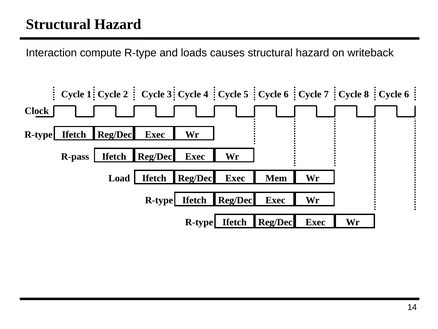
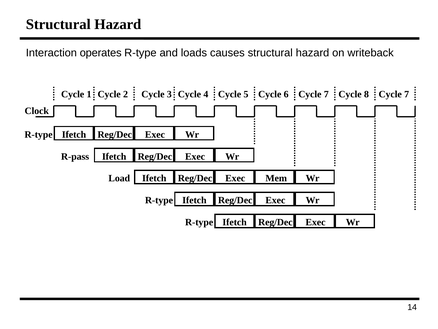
compute: compute -> operates (101, 53)
8 Cycle 6: 6 -> 7 (407, 94)
